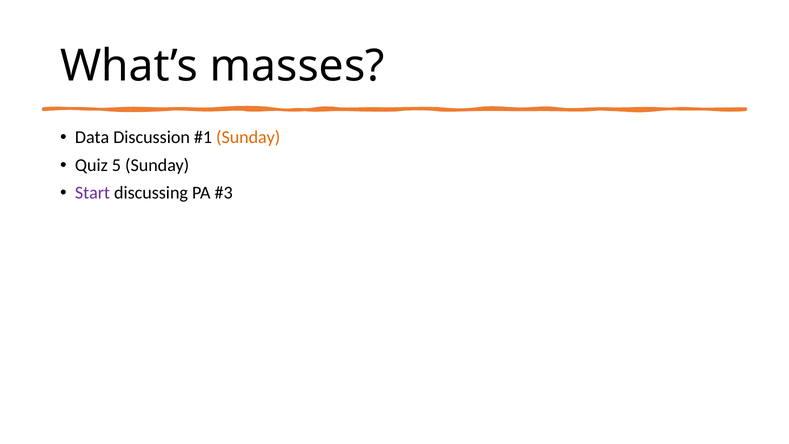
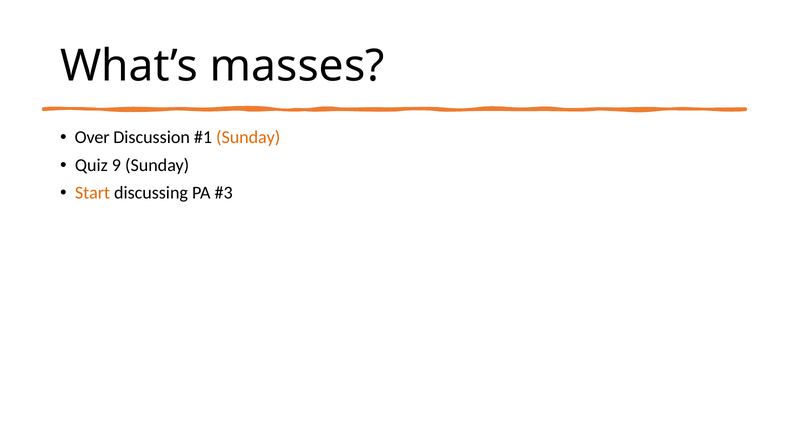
Data: Data -> Over (92, 137)
5: 5 -> 9 (116, 165)
Start colour: purple -> orange (92, 193)
